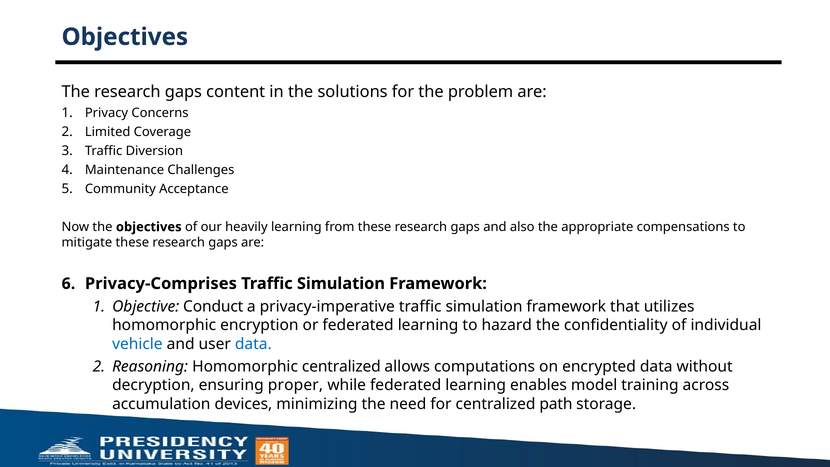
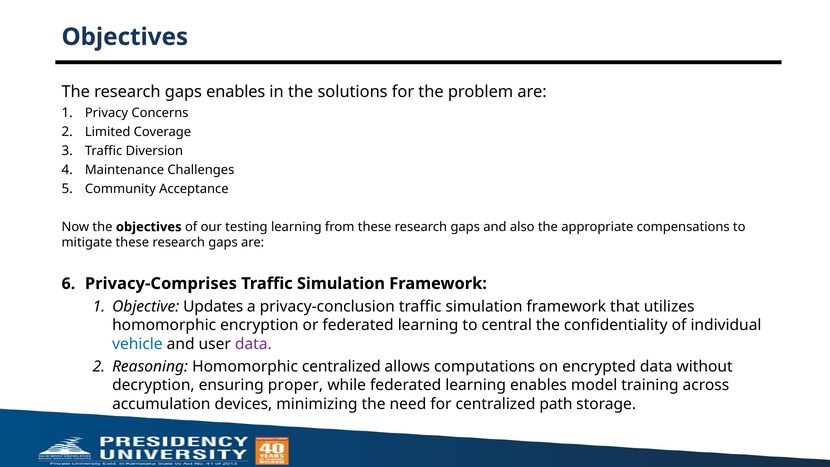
gaps content: content -> enables (236, 92)
heavily: heavily -> testing (246, 227)
Conduct: Conduct -> Updates (213, 307)
privacy-imperative: privacy-imperative -> privacy-conclusion (327, 307)
hazard: hazard -> central (507, 325)
data colour: blue -> purple (253, 344)
